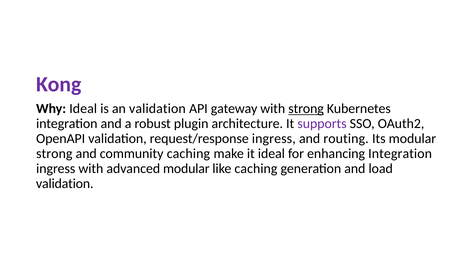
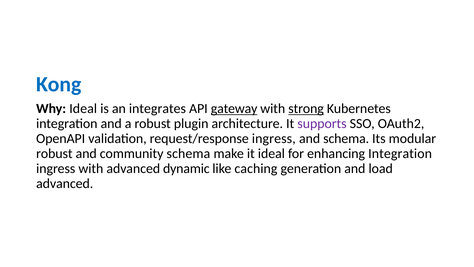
Kong colour: purple -> blue (59, 84)
an validation: validation -> integrates (157, 109)
gateway underline: none -> present (234, 109)
and routing: routing -> schema (346, 138)
strong: strong -> robust (54, 153)
community caching: caching -> schema (188, 153)
advanced modular: modular -> dynamic (186, 168)
validation: validation -> advanced (65, 183)
